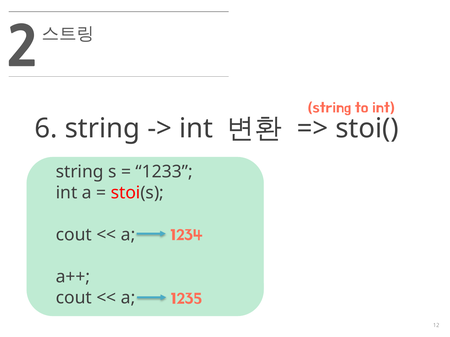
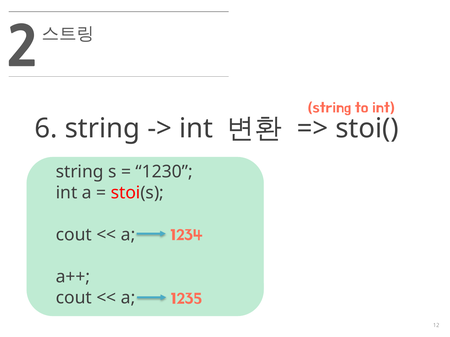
1233: 1233 -> 1230 (164, 172)
